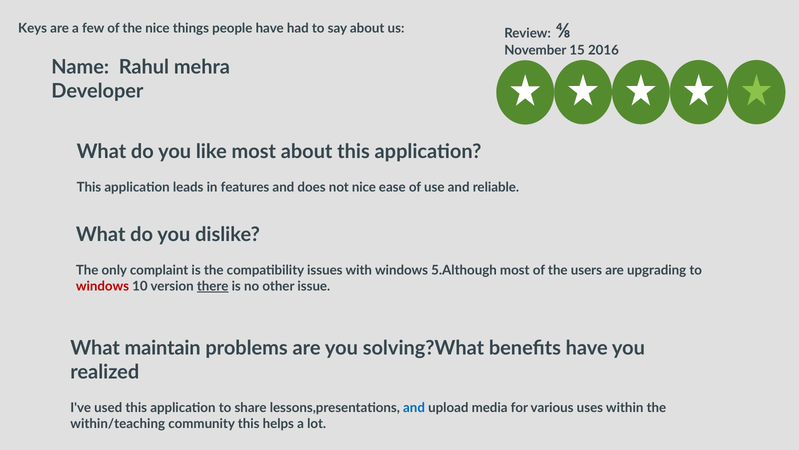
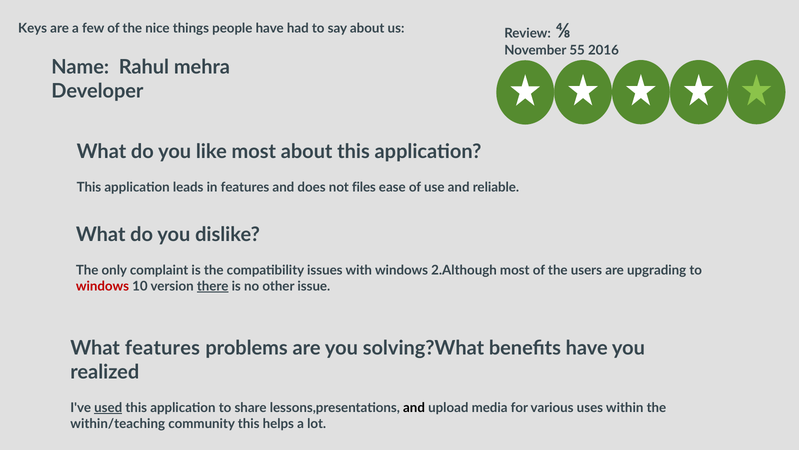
15: 15 -> 55 (577, 50)
not nice: nice -> files (364, 187)
5.Although: 5.Although -> 2.Although (464, 270)
What maintain: maintain -> features (162, 348)
used underline: none -> present (108, 407)
and colour: blue -> black (414, 407)
